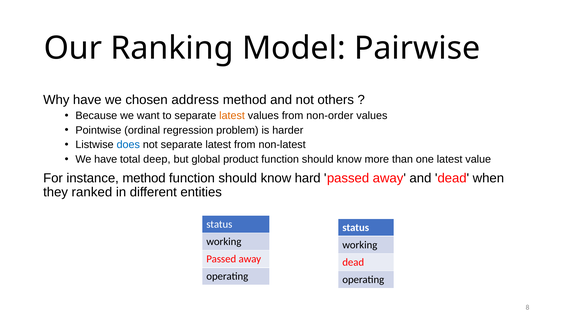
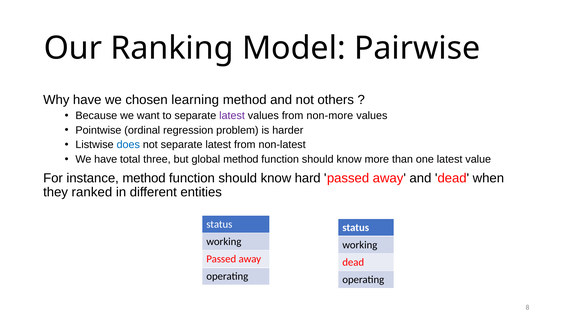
address: address -> learning (195, 100)
latest colour: orange -> purple (232, 116)
non-order: non-order -> non-more (330, 116)
deep: deep -> three (157, 159)
global product: product -> method (241, 159)
